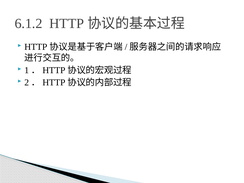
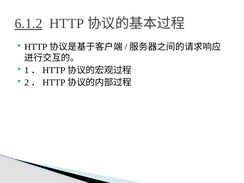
6.1.2 underline: none -> present (28, 24)
